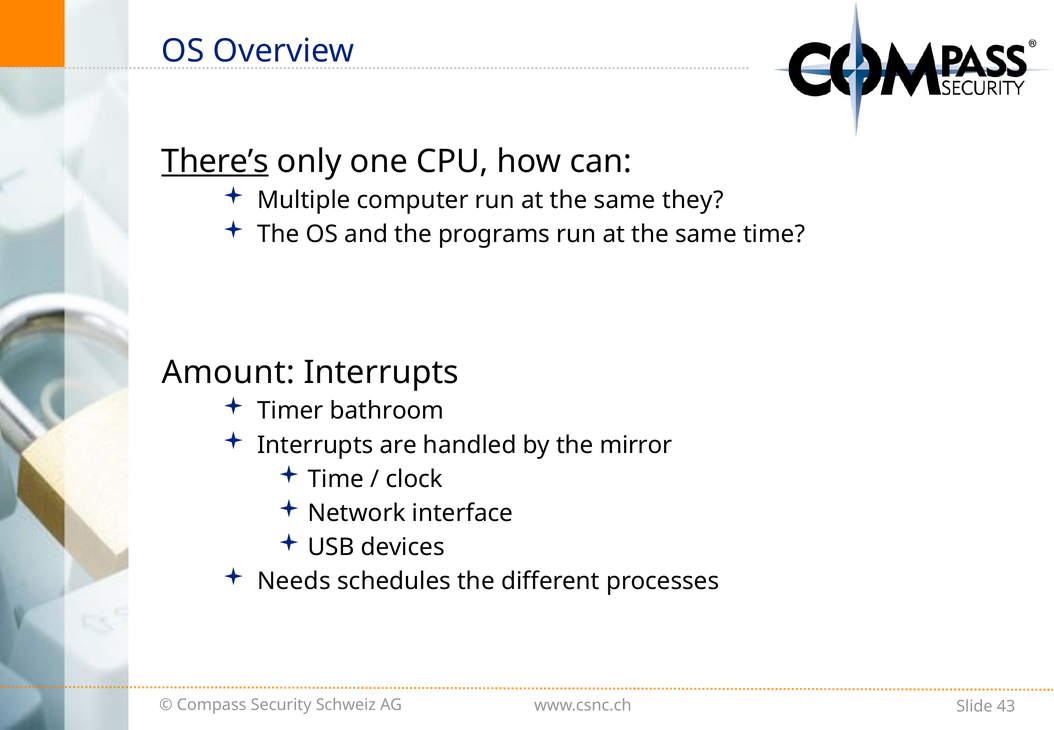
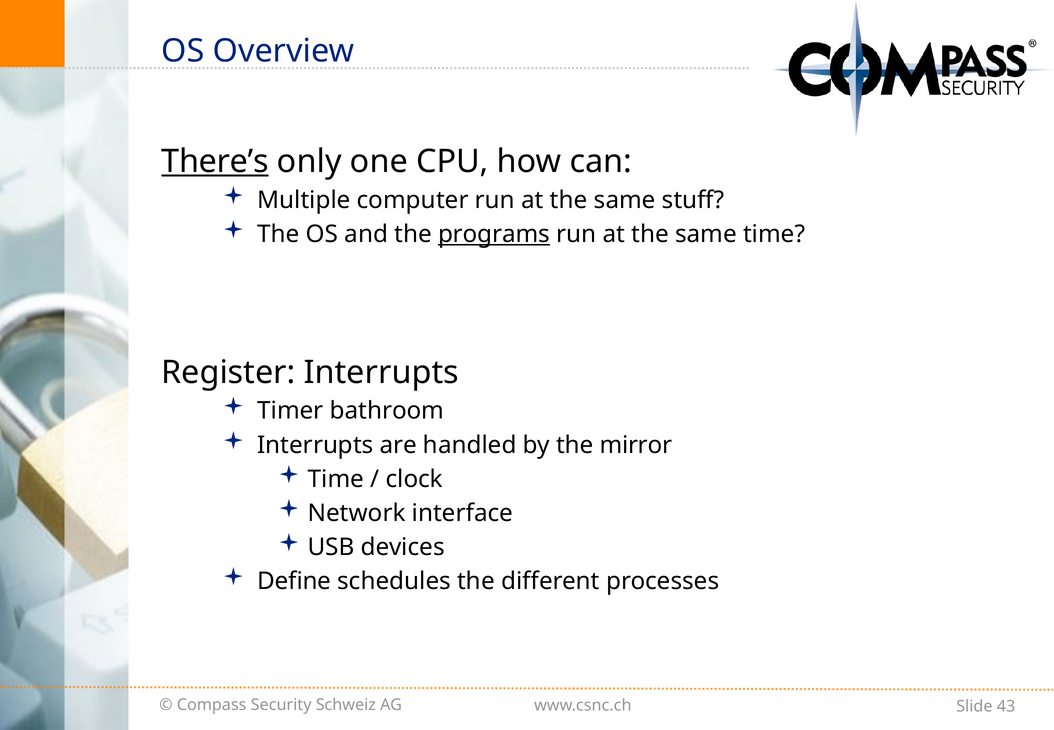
they: they -> stuff (693, 200)
programs underline: none -> present (494, 234)
Amount: Amount -> Register (228, 372)
Needs: Needs -> Define (294, 581)
